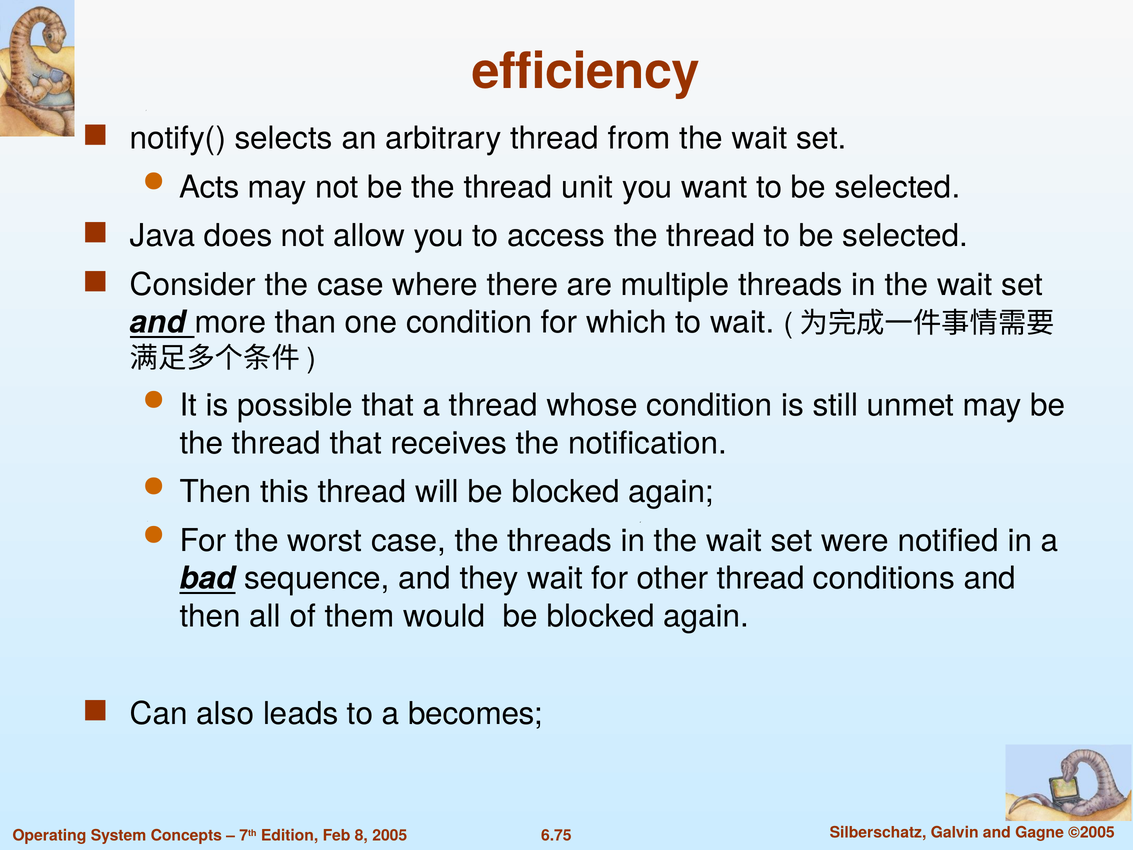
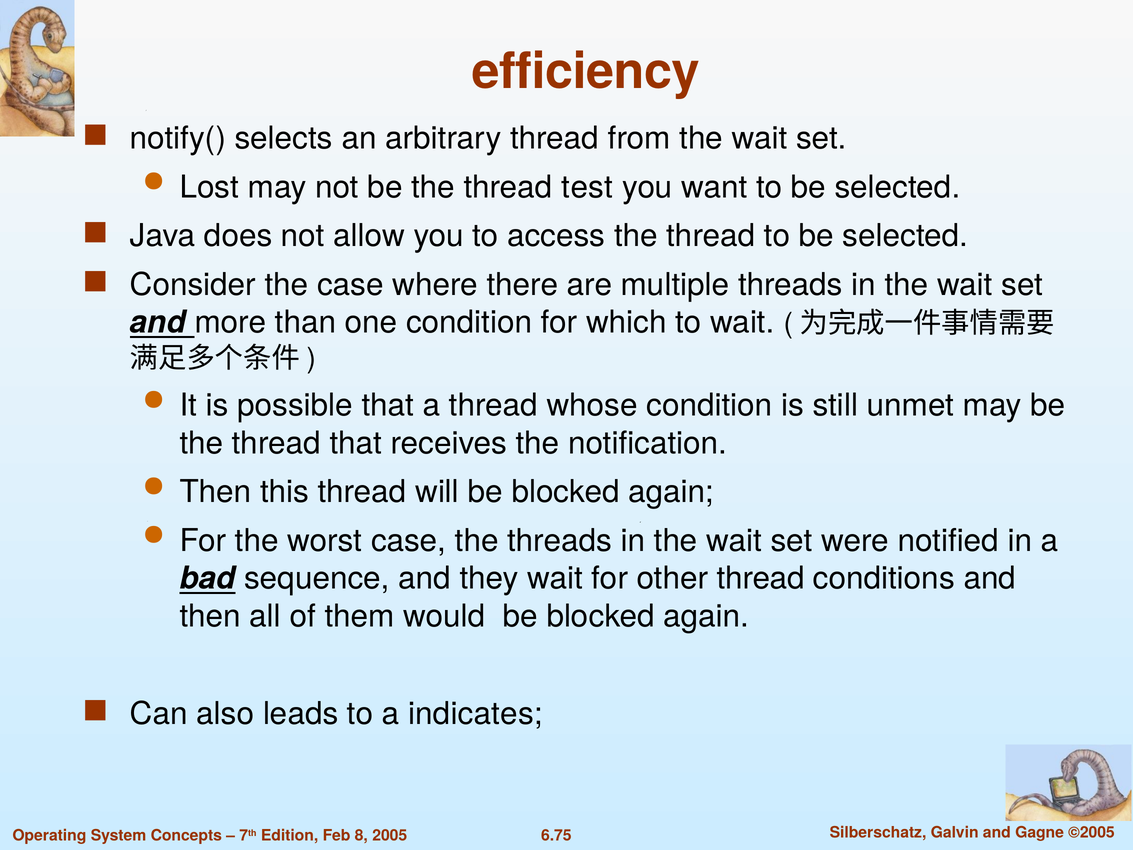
Acts: Acts -> Lost (209, 187)
unit: unit -> test (587, 187)
becomes: becomes -> indicates (475, 714)
